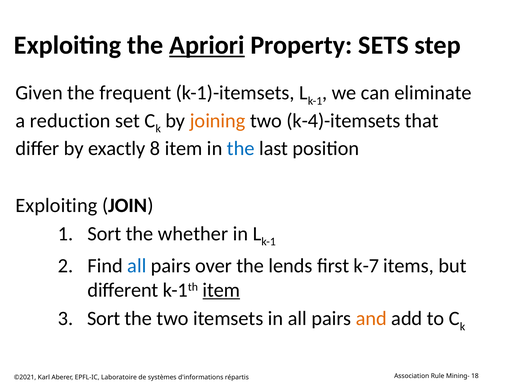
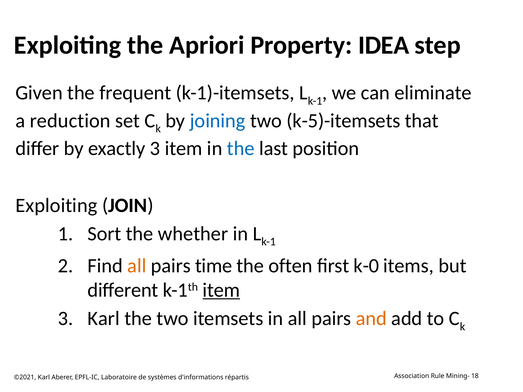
Apriori underline: present -> none (207, 45)
SETS: SETS -> IDEA (384, 45)
joining colour: orange -> blue (218, 121)
k-4)-itemsets: k-4)-itemsets -> k-5)-itemsets (343, 121)
exactly 8: 8 -> 3 (155, 149)
all colour: blue -> orange (137, 266)
over: over -> time (214, 266)
lends: lends -> often (291, 266)
k-7: k-7 -> k-0 (366, 266)
Sort: Sort -> Karl (104, 319)
